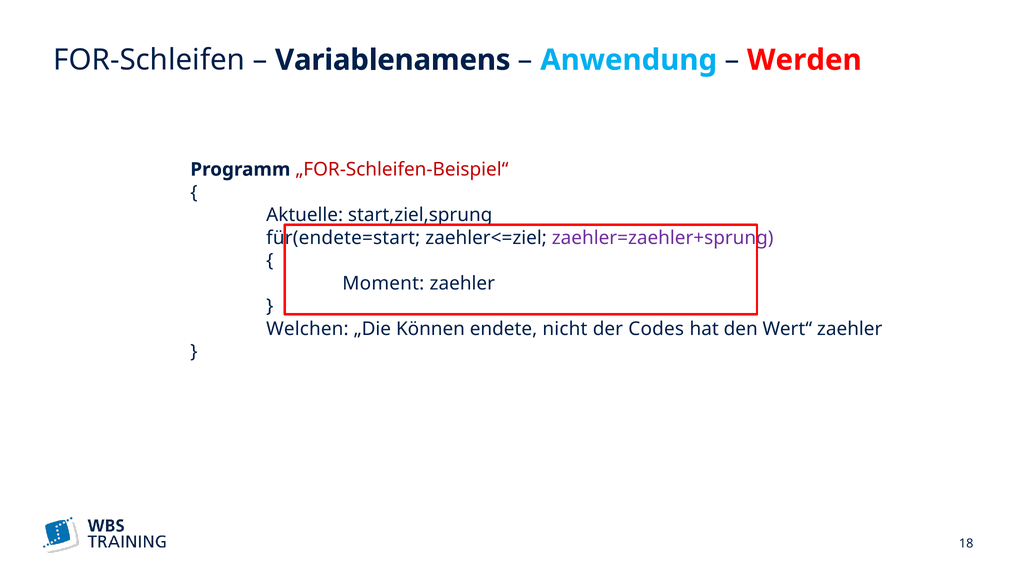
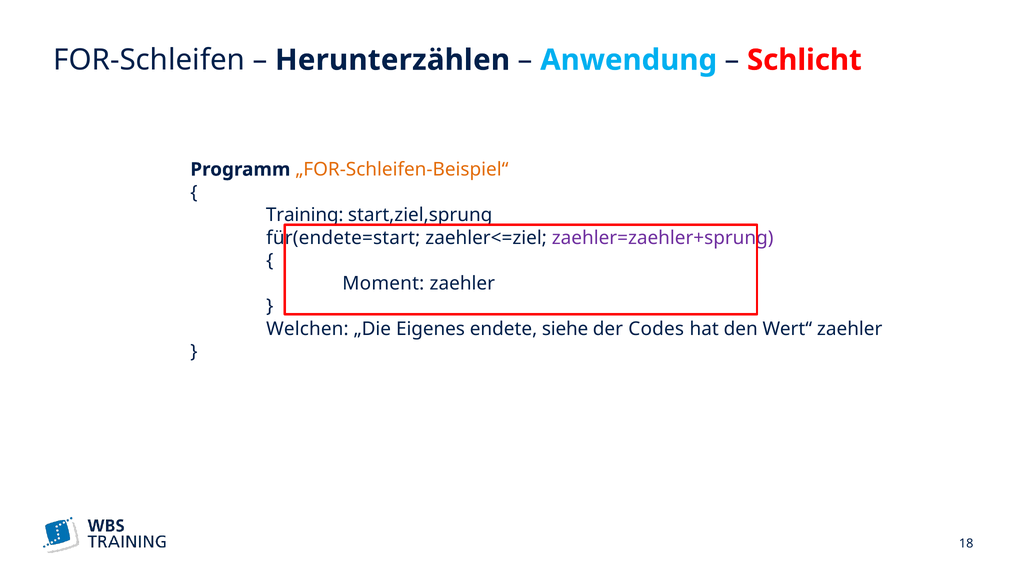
Variablenamens: Variablenamens -> Herunterzählen (393, 60)
Werden: Werden -> Schlicht (804, 60)
„FOR-Schleifen-Beispiel“ colour: red -> orange (402, 170)
Aktuelle: Aktuelle -> Training (305, 215)
Können: Können -> Eigenes (430, 329)
nicht: nicht -> siehe (565, 329)
